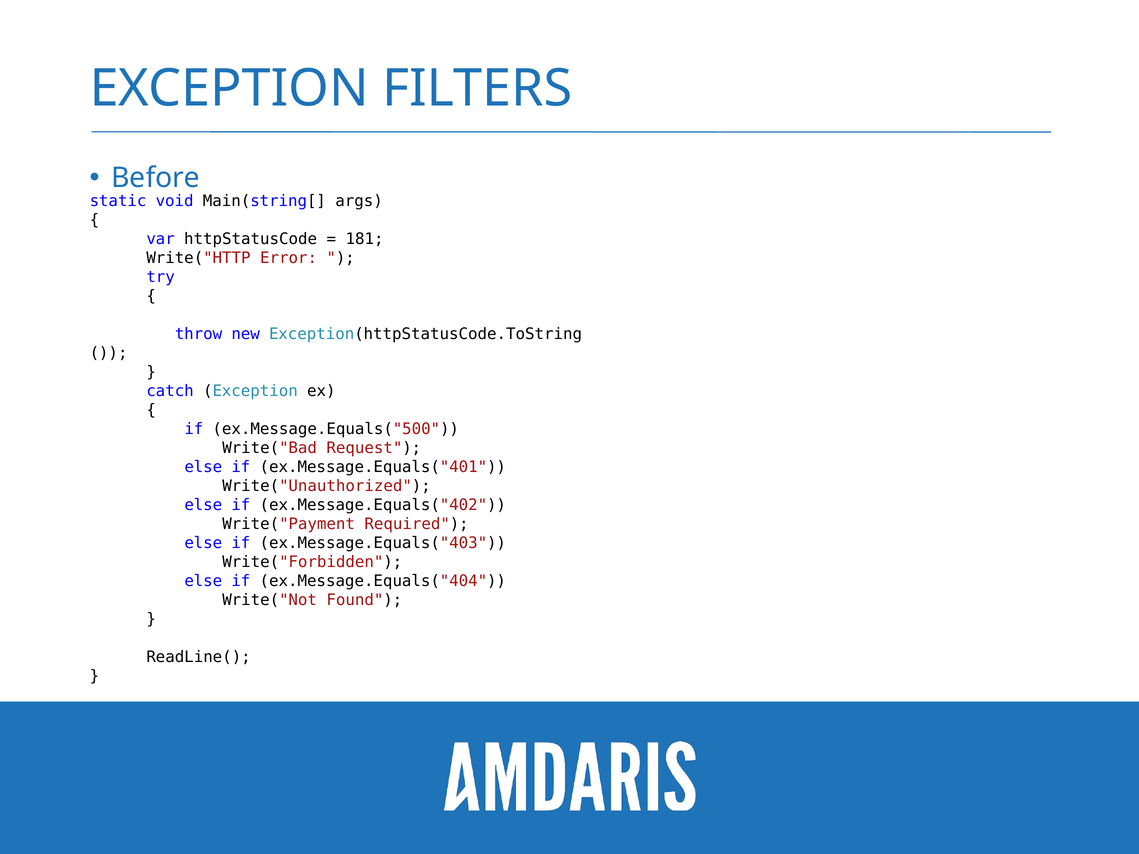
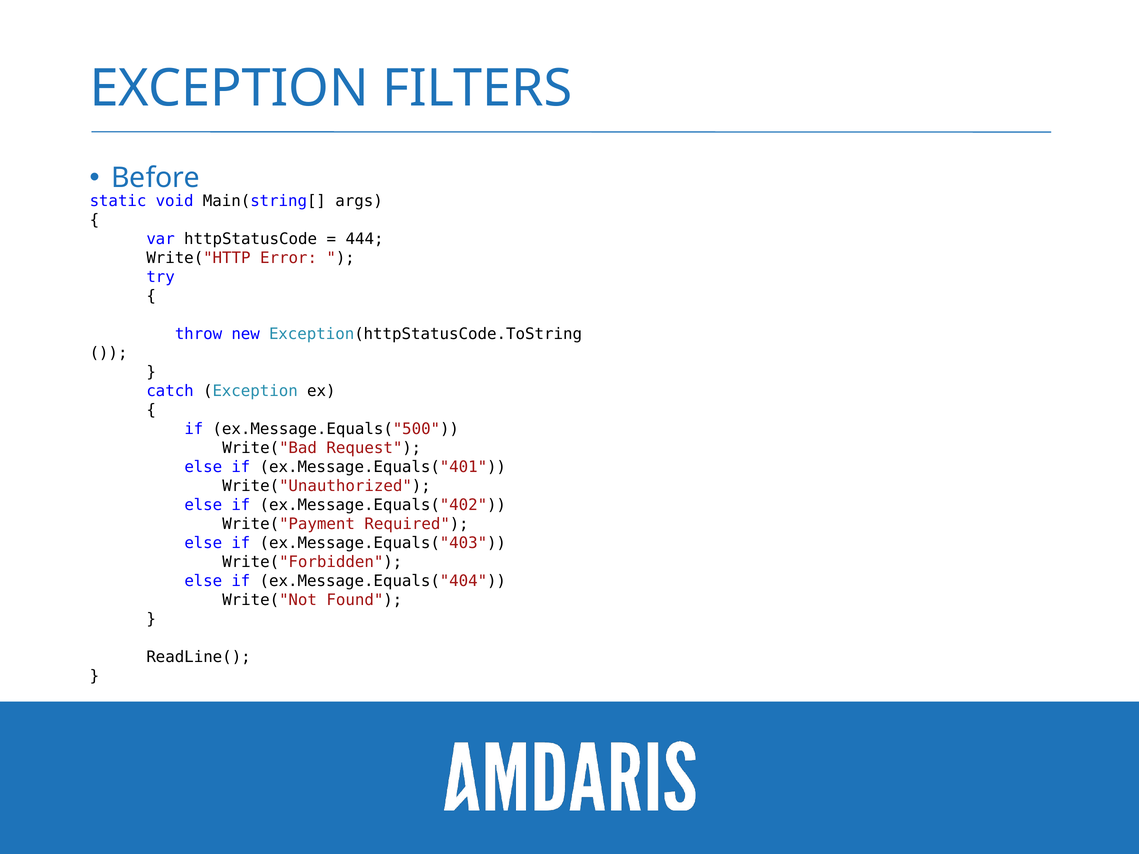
181: 181 -> 444 (365, 239)
